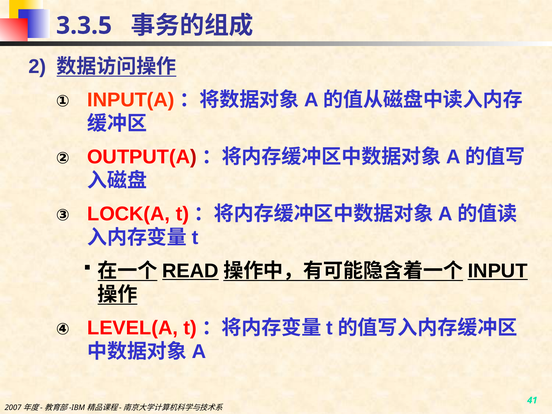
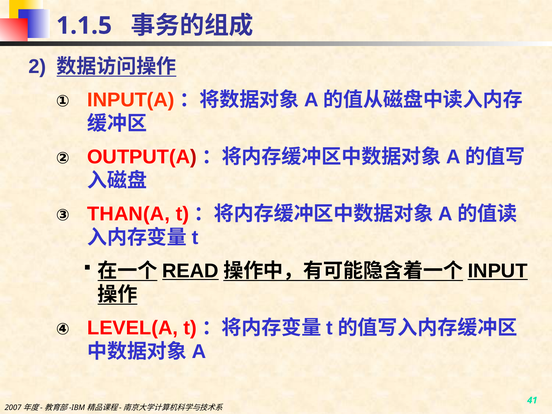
3.3.5: 3.3.5 -> 1.1.5 (84, 26)
LOCK(A: LOCK(A -> THAN(A (129, 214)
